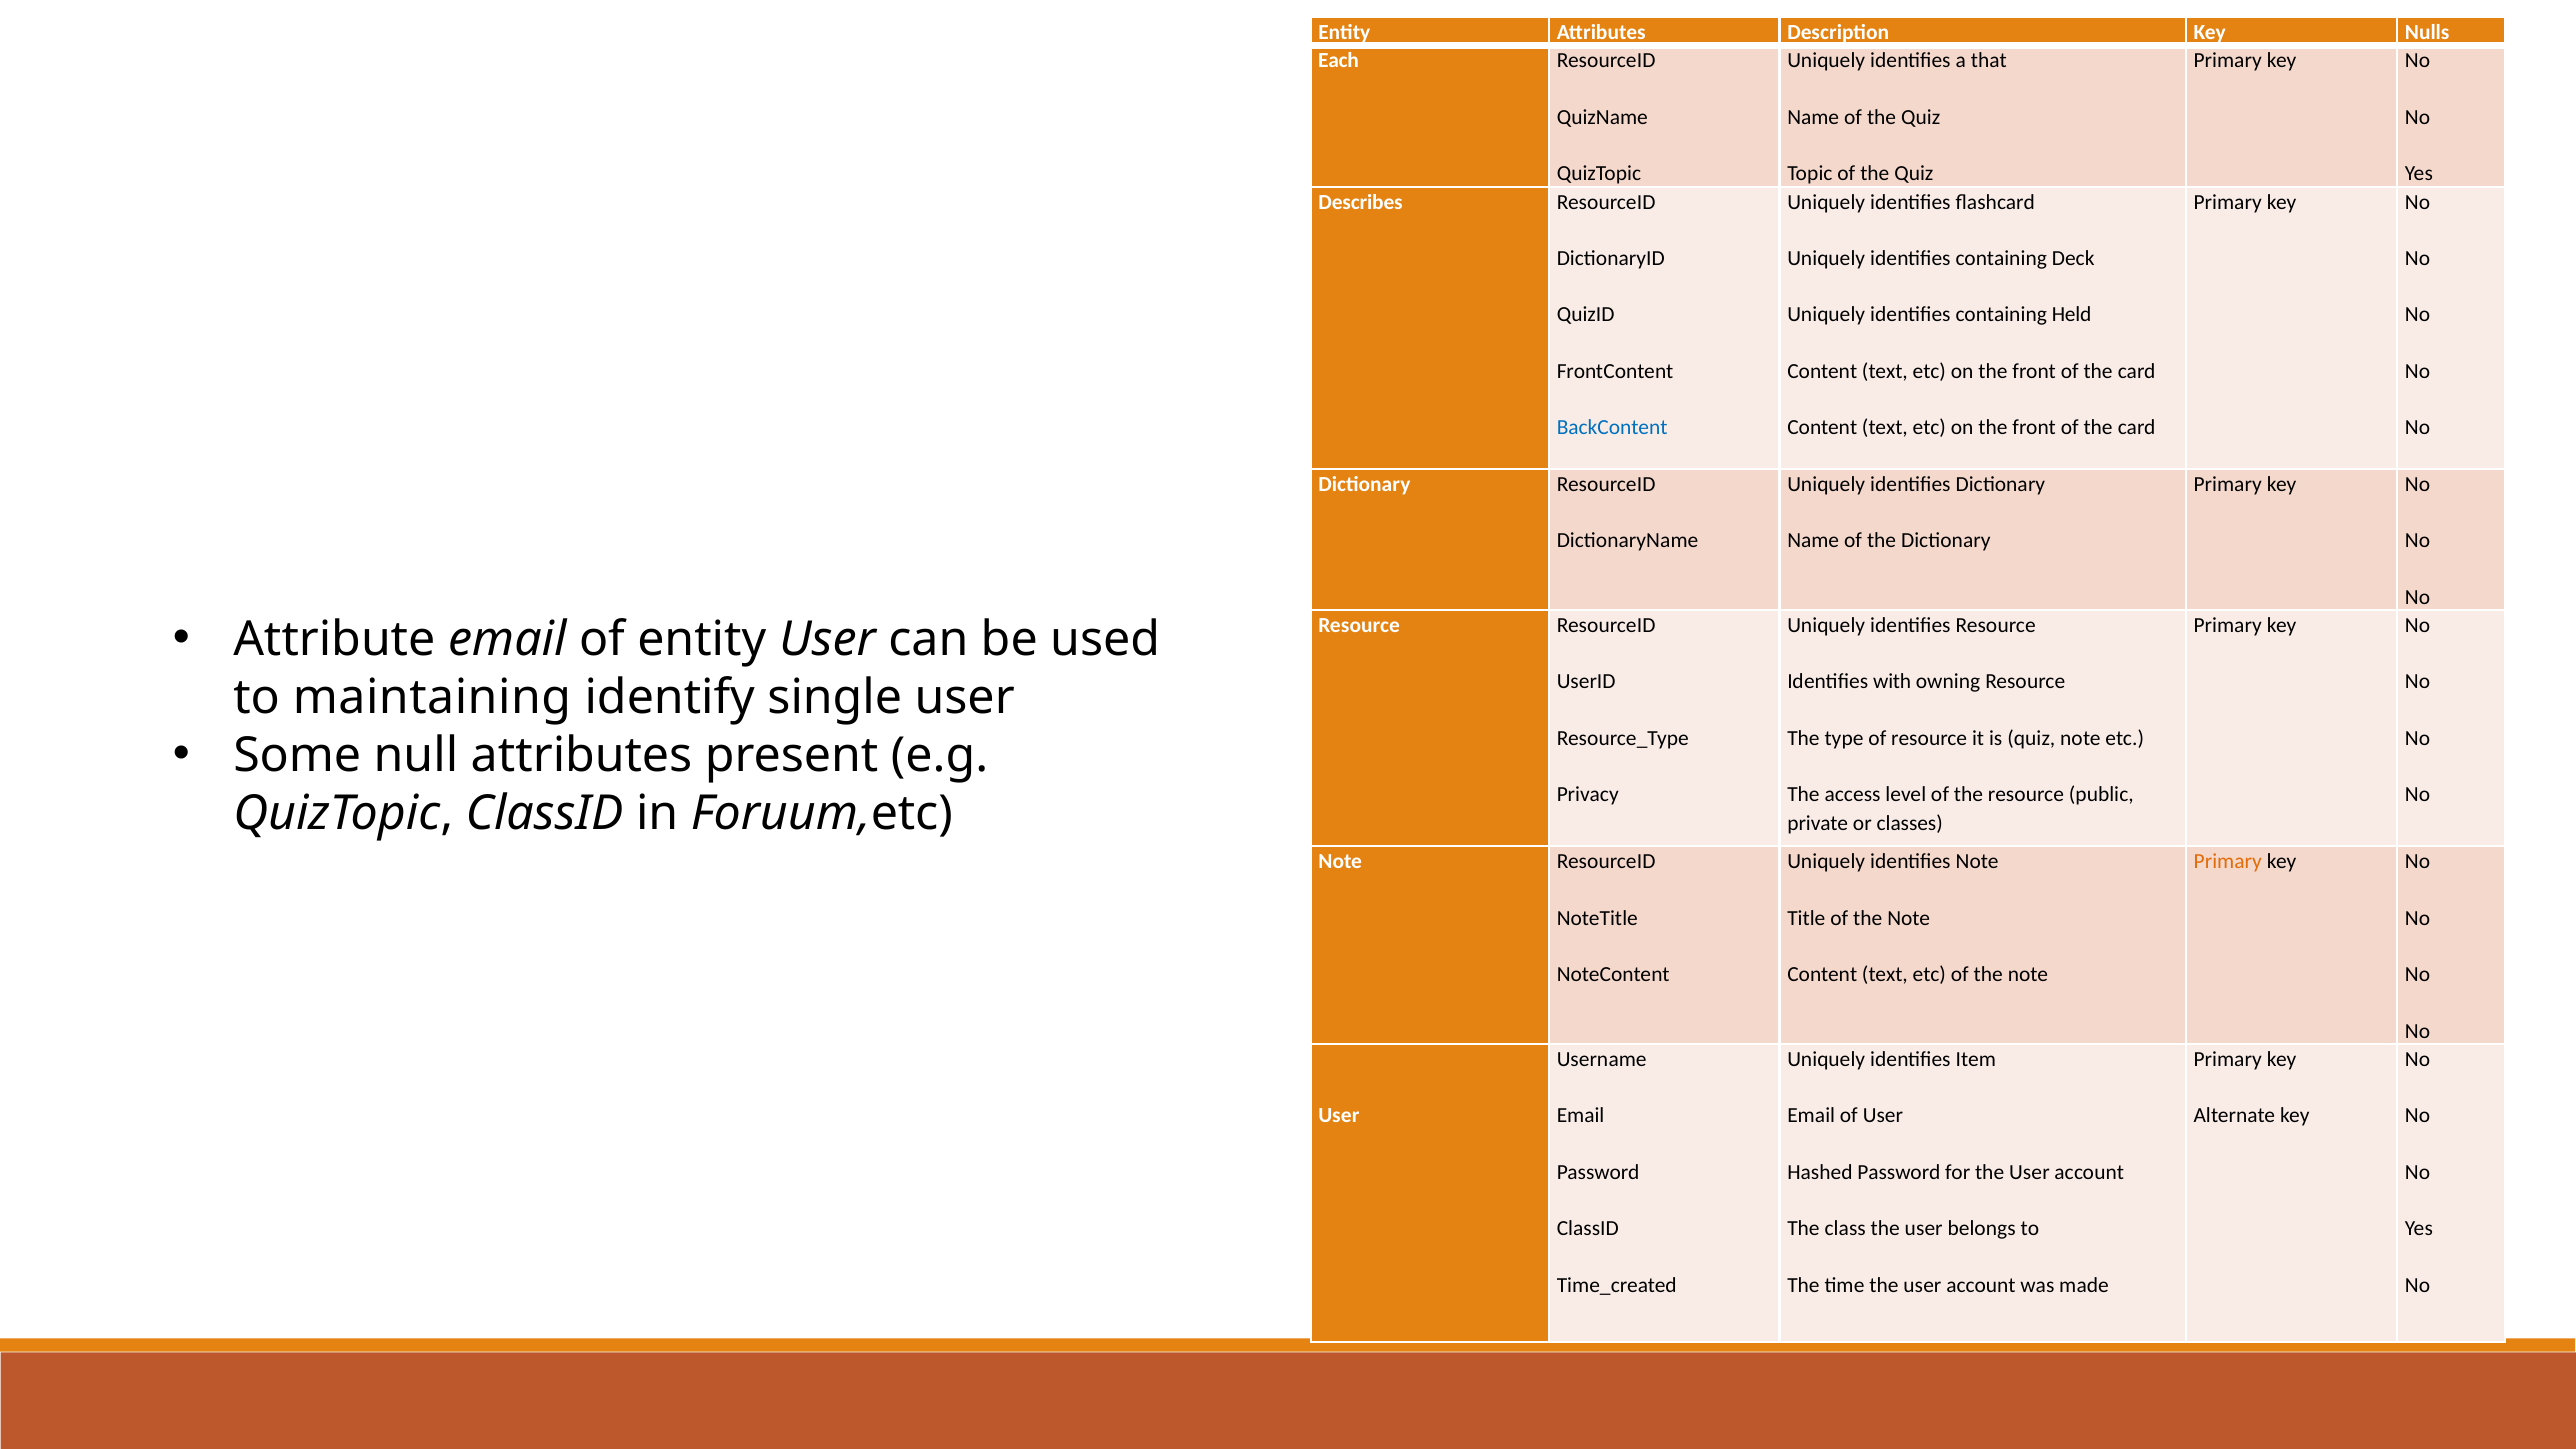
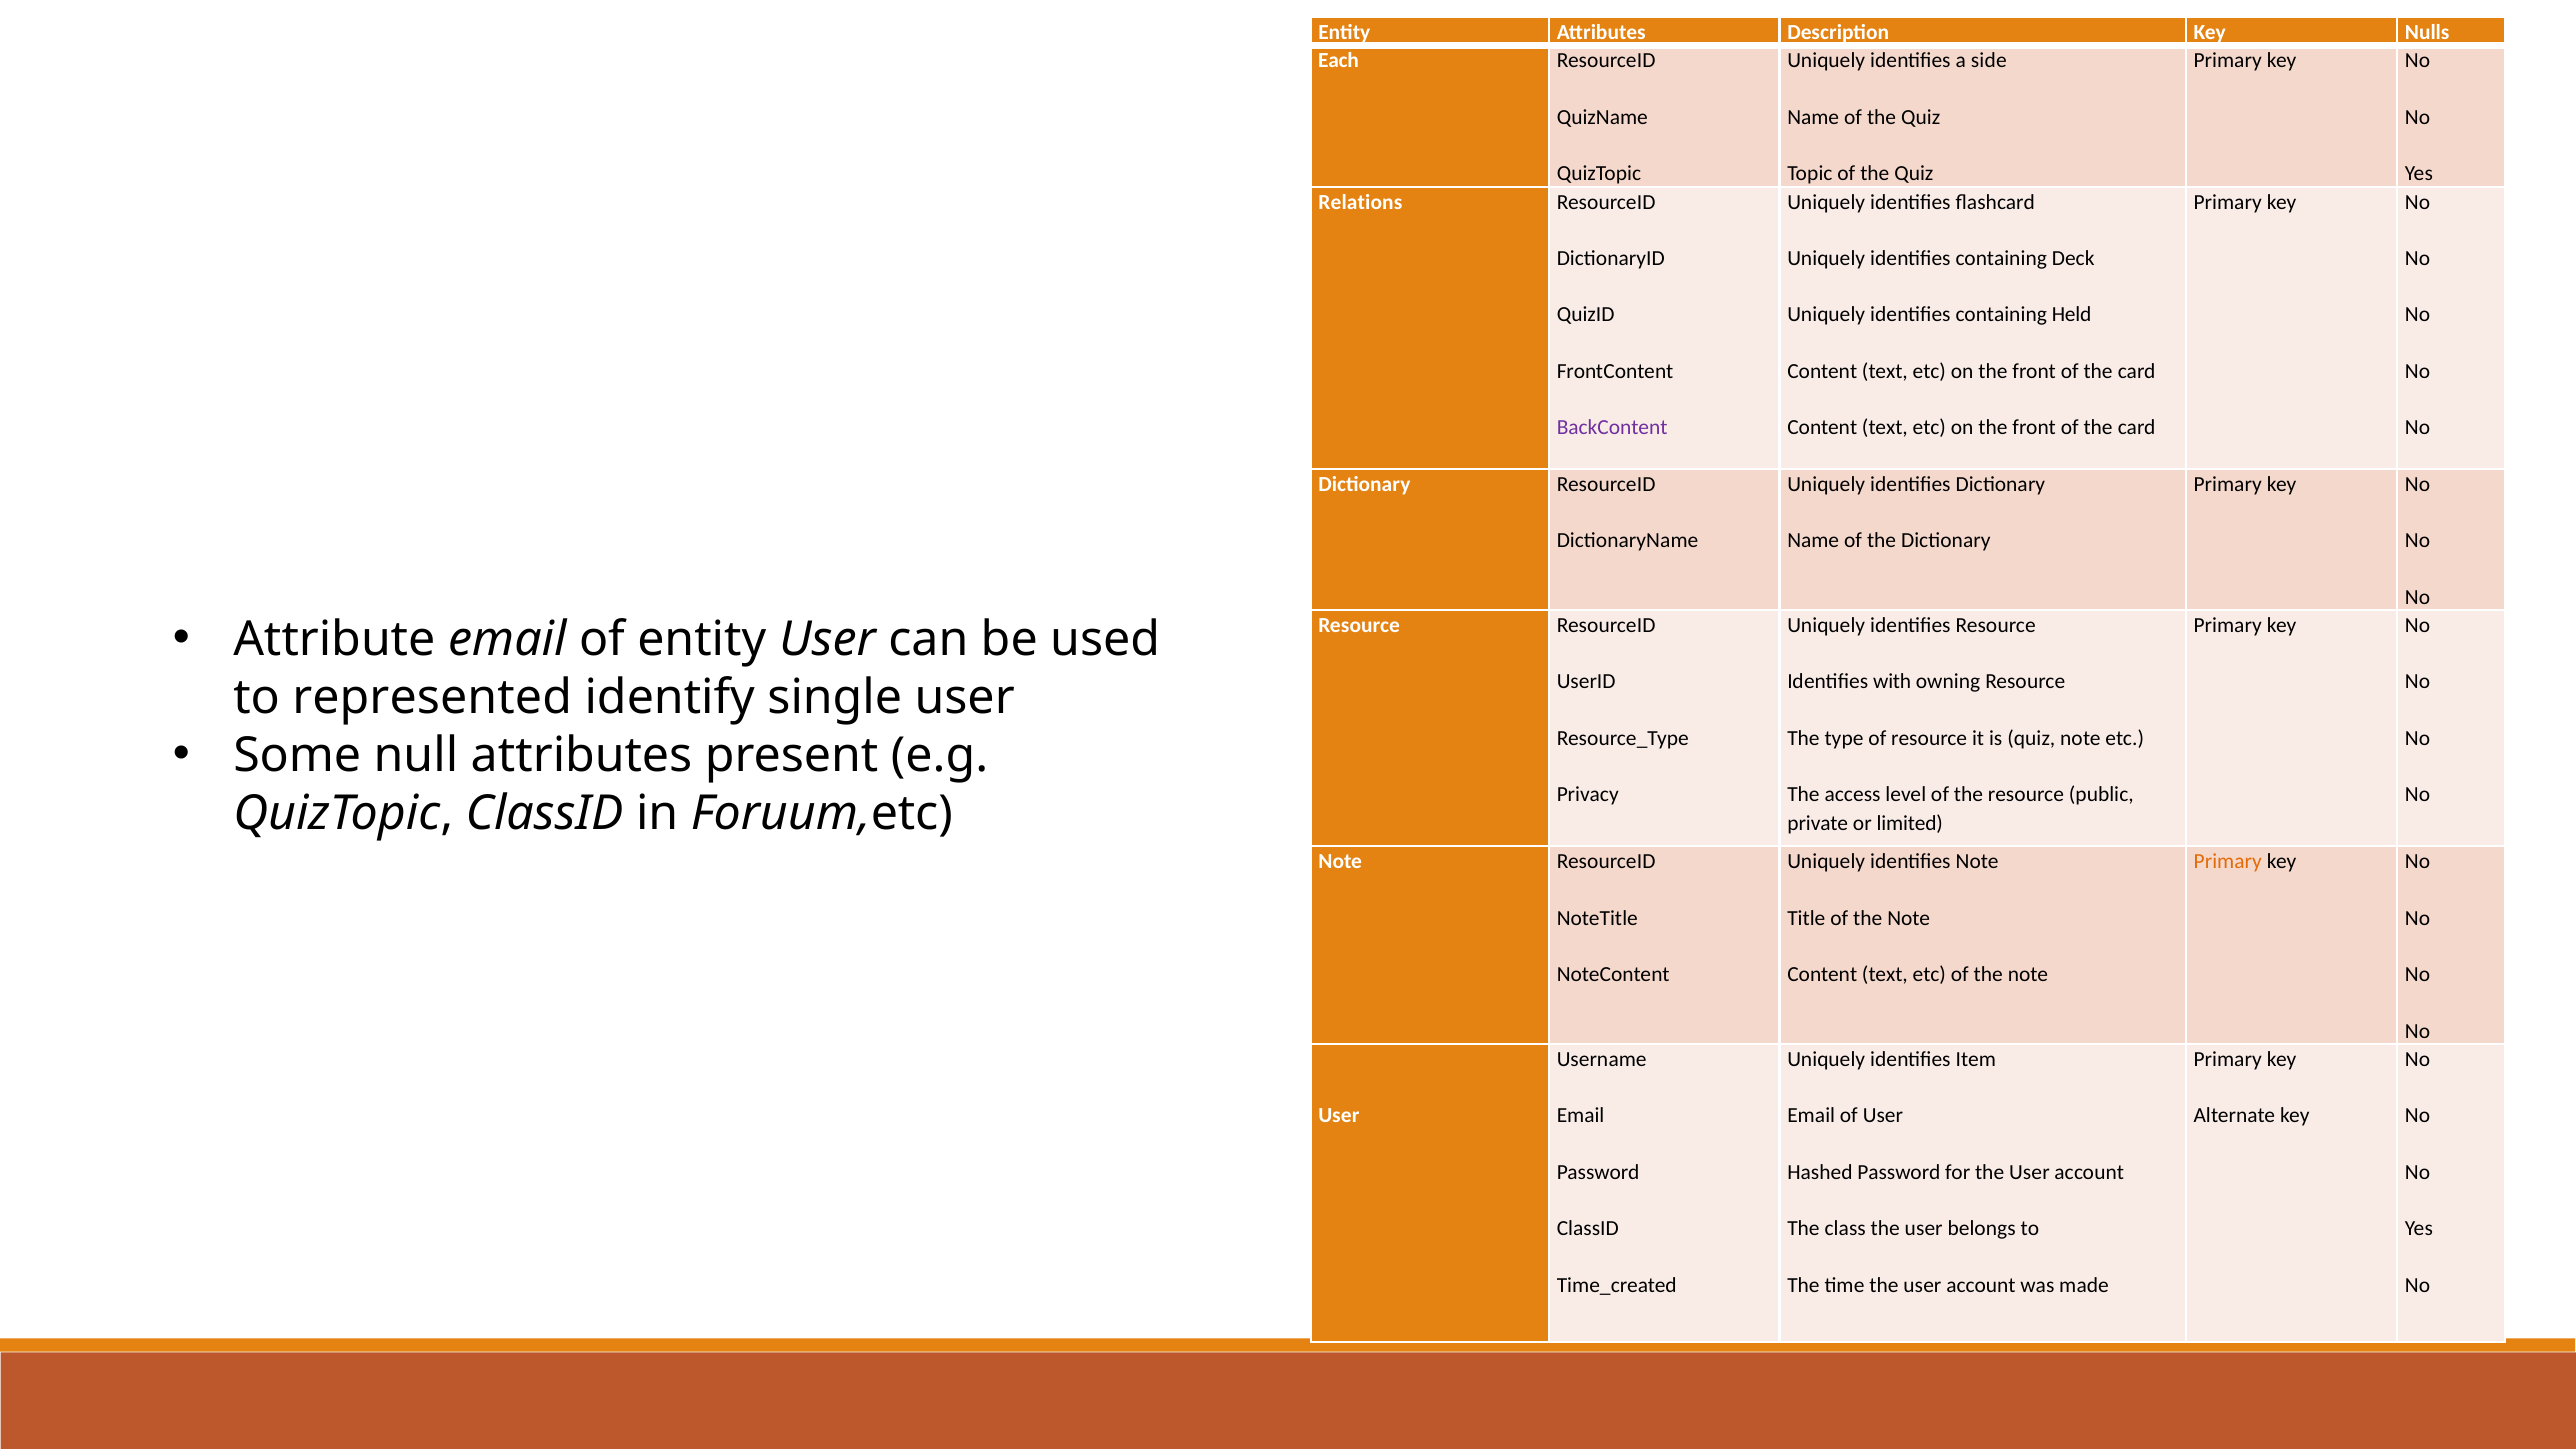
that: that -> side (1989, 61)
Describes: Describes -> Relations (1360, 202)
BackContent colour: blue -> purple (1612, 428)
maintaining: maintaining -> represented (432, 697)
classes: classes -> limited (1910, 823)
